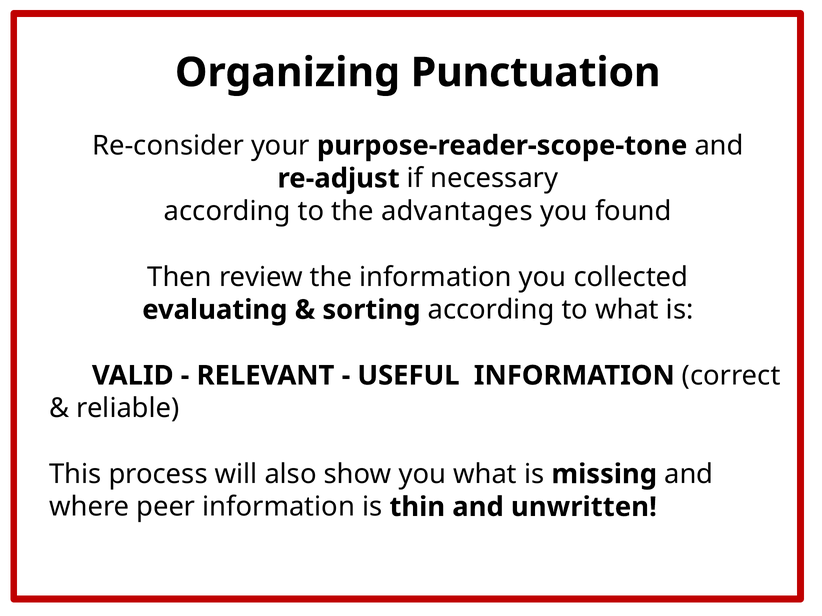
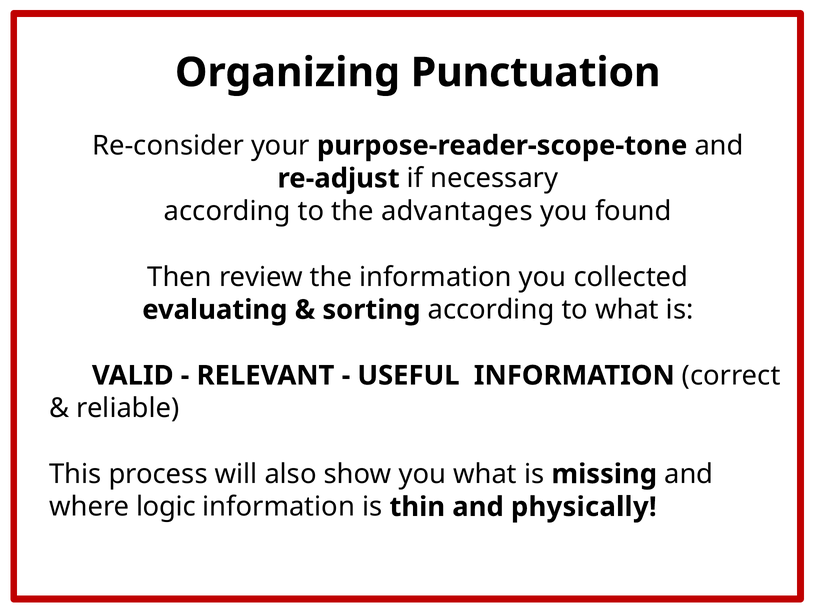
peer: peer -> logic (166, 507)
unwritten: unwritten -> physically (584, 507)
